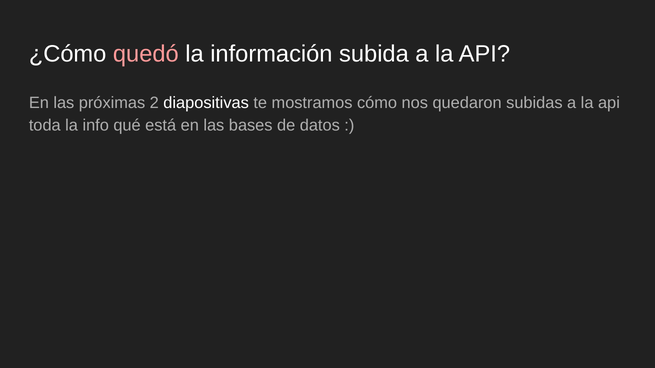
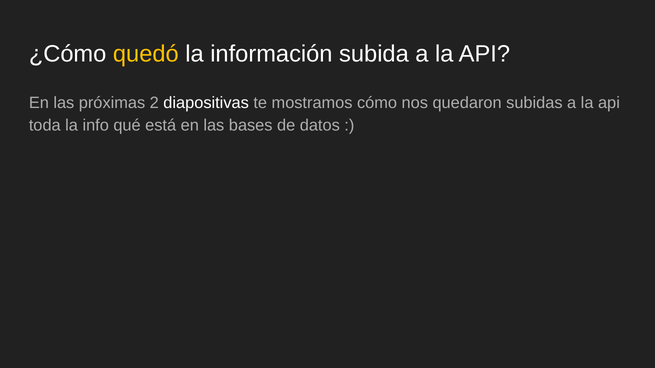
quedó colour: pink -> yellow (146, 54)
